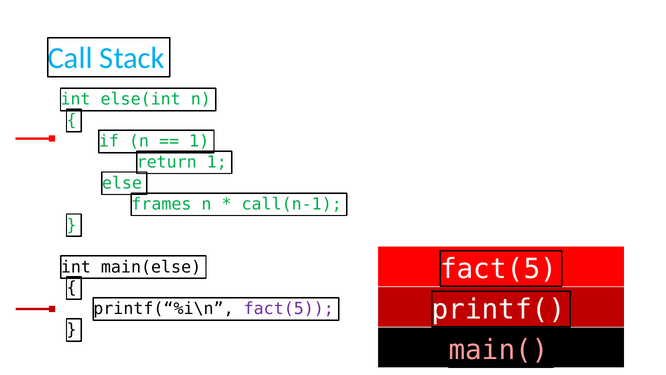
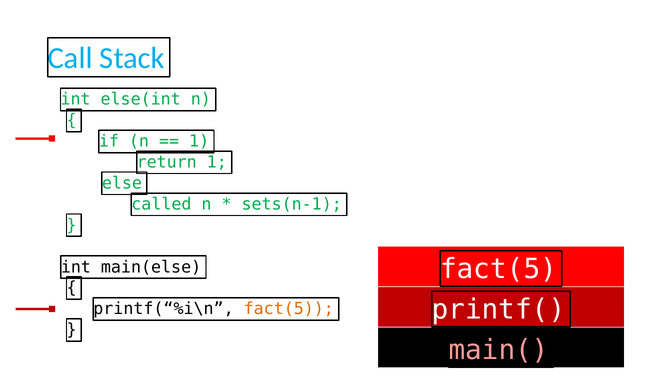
frames: frames -> called (161, 204)
call(n-1: call(n-1 -> sets(n-1 (292, 204)
fact(5 colour: purple -> orange (289, 309)
